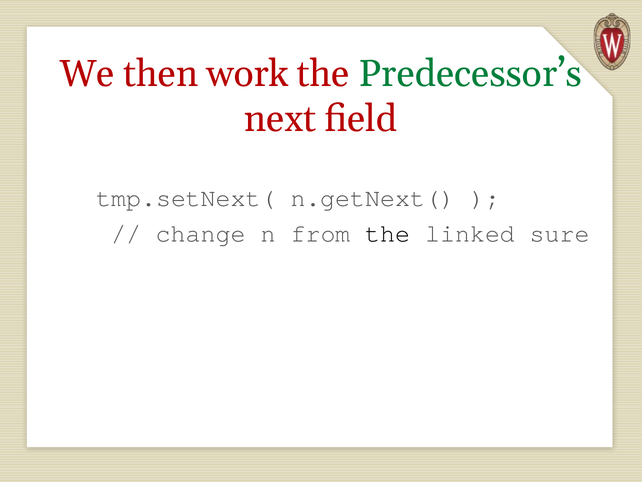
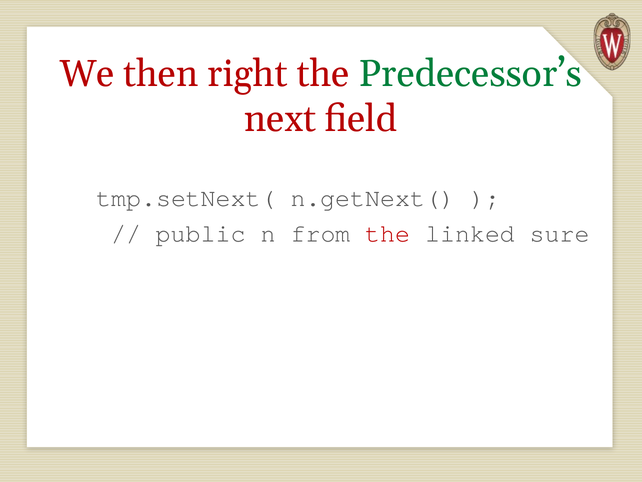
work: work -> right (247, 74)
change: change -> public (201, 233)
the colour: black -> red (388, 233)
